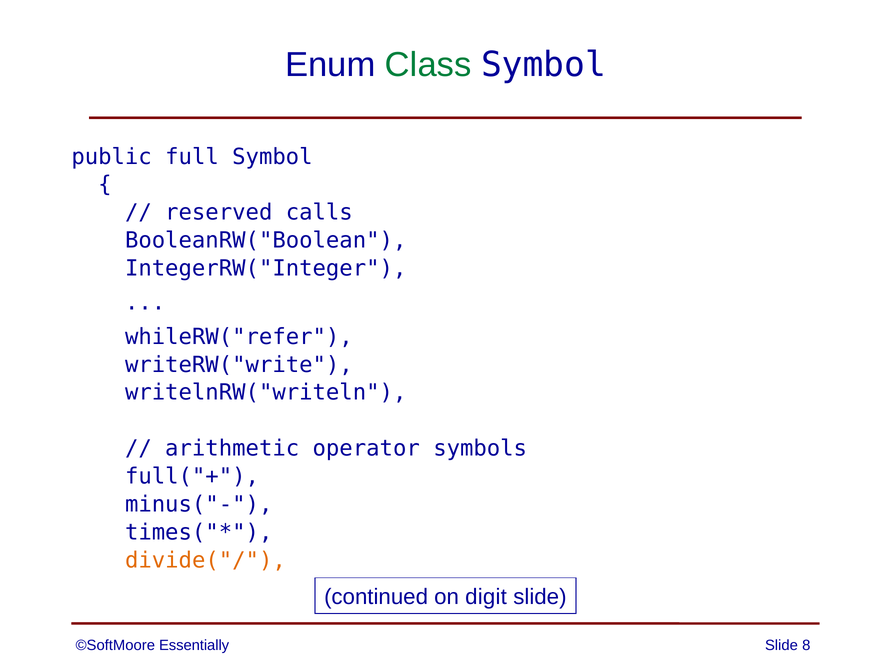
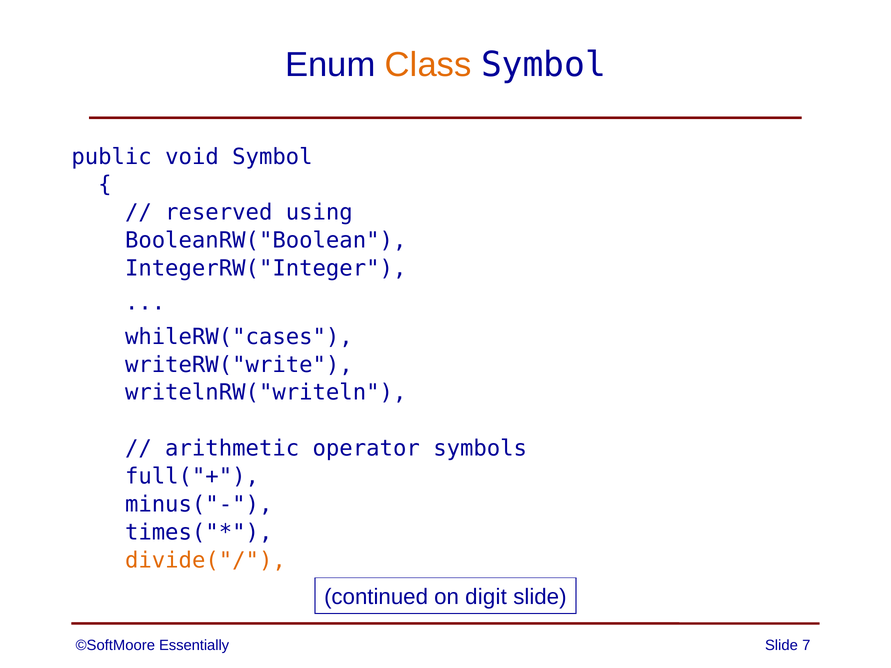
Class colour: green -> orange (428, 65)
full: full -> void (192, 157)
calls: calls -> using (319, 213)
whileRW("refer: whileRW("refer -> whileRW("cases (239, 337)
8: 8 -> 7 (806, 646)
